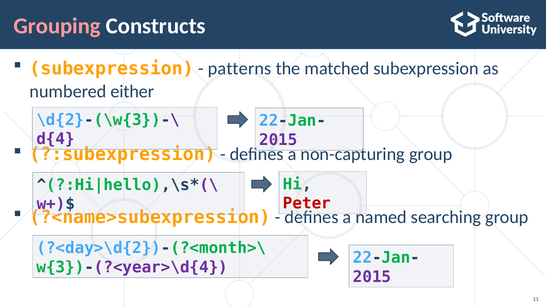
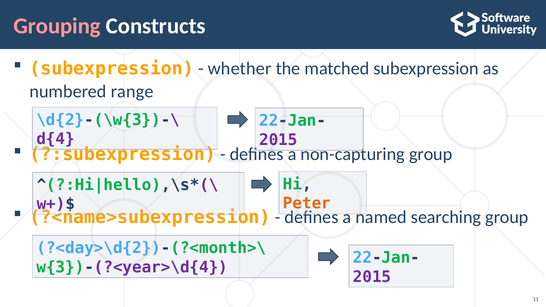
patterns: patterns -> whether (240, 68)
either: either -> range (132, 91)
Peter colour: red -> orange (307, 203)
